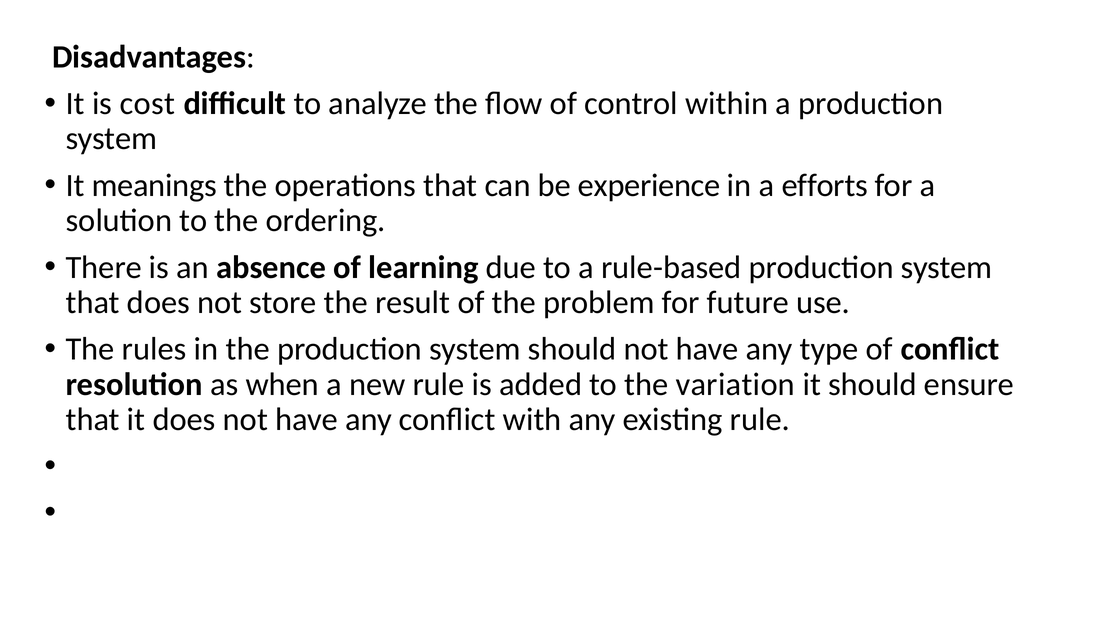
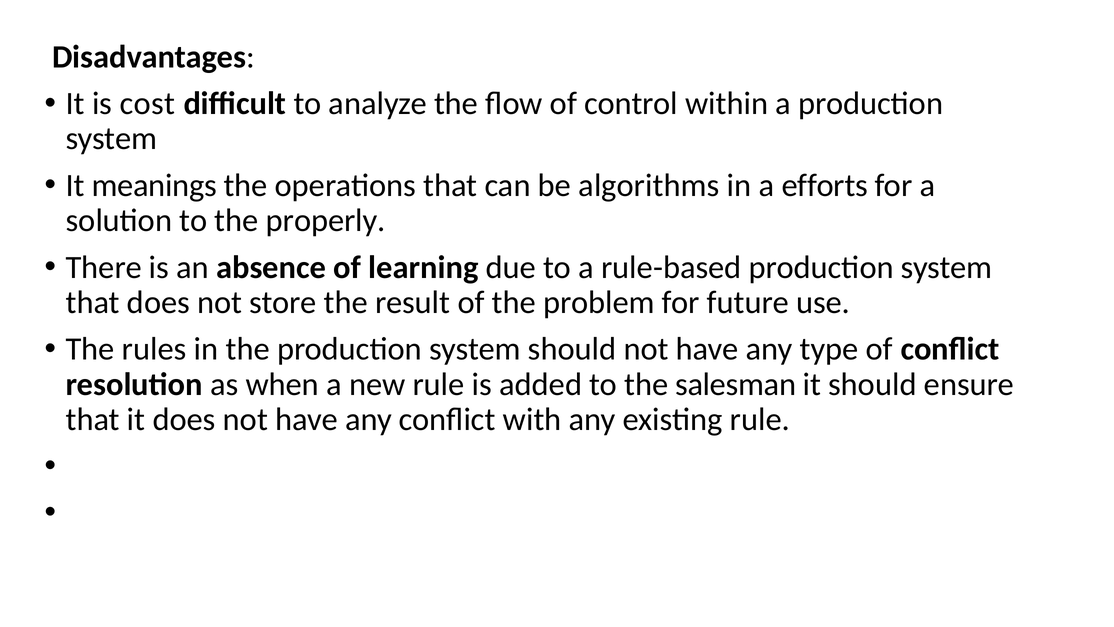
experience: experience -> algorithms (649, 185)
ordering: ordering -> properly (326, 220)
variation: variation -> salesman (736, 384)
